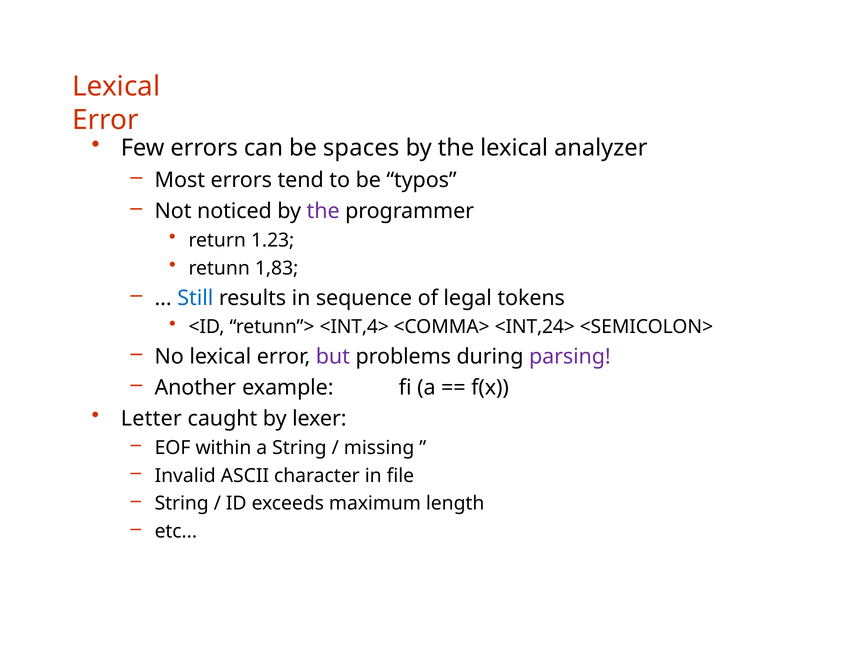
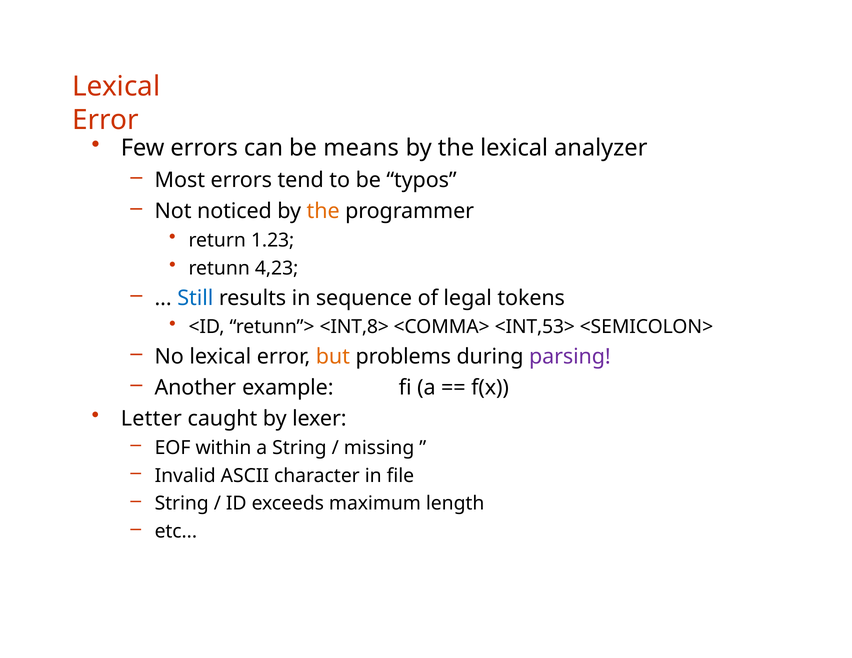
spaces: spaces -> means (361, 148)
the colour: purple -> orange (323, 211)
1,83: 1,83 -> 4,23 (277, 268)
<INT,4>: <INT,4> -> <INT,8> (354, 327)
<INT,24>: <INT,24> -> <INT,53> (535, 327)
but colour: purple -> orange (333, 357)
